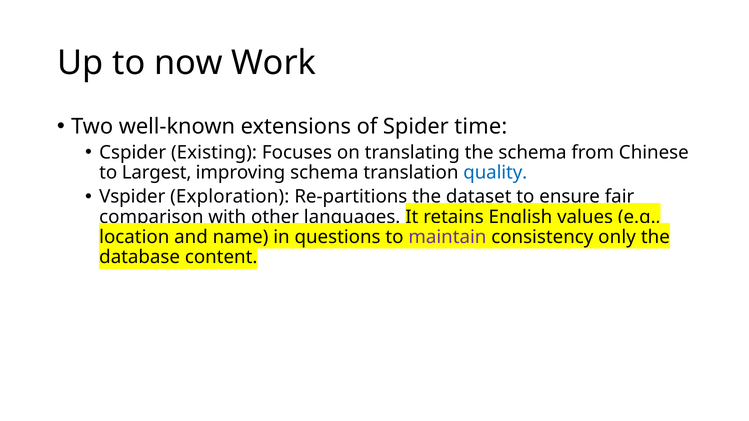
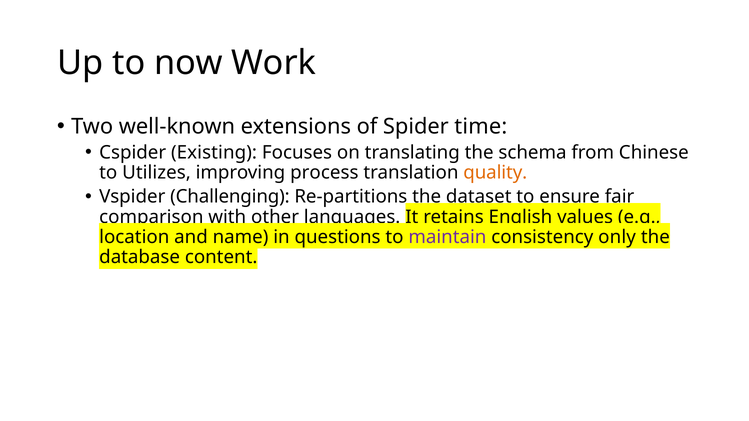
Largest: Largest -> Utilizes (156, 173)
improving schema: schema -> process (324, 173)
quality colour: blue -> orange (495, 173)
Exploration: Exploration -> Challenging (230, 197)
